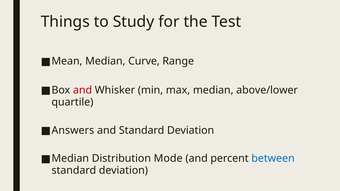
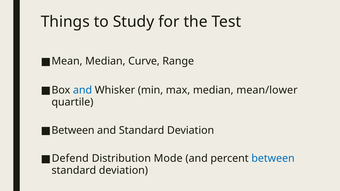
and colour: red -> blue (83, 90)
above/lower: above/lower -> mean/lower (267, 90)
Answers: Answers -> Between (73, 130)
Median: Median -> Defend (70, 159)
